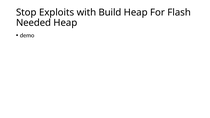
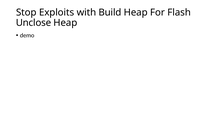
Needed: Needed -> Unclose (34, 23)
